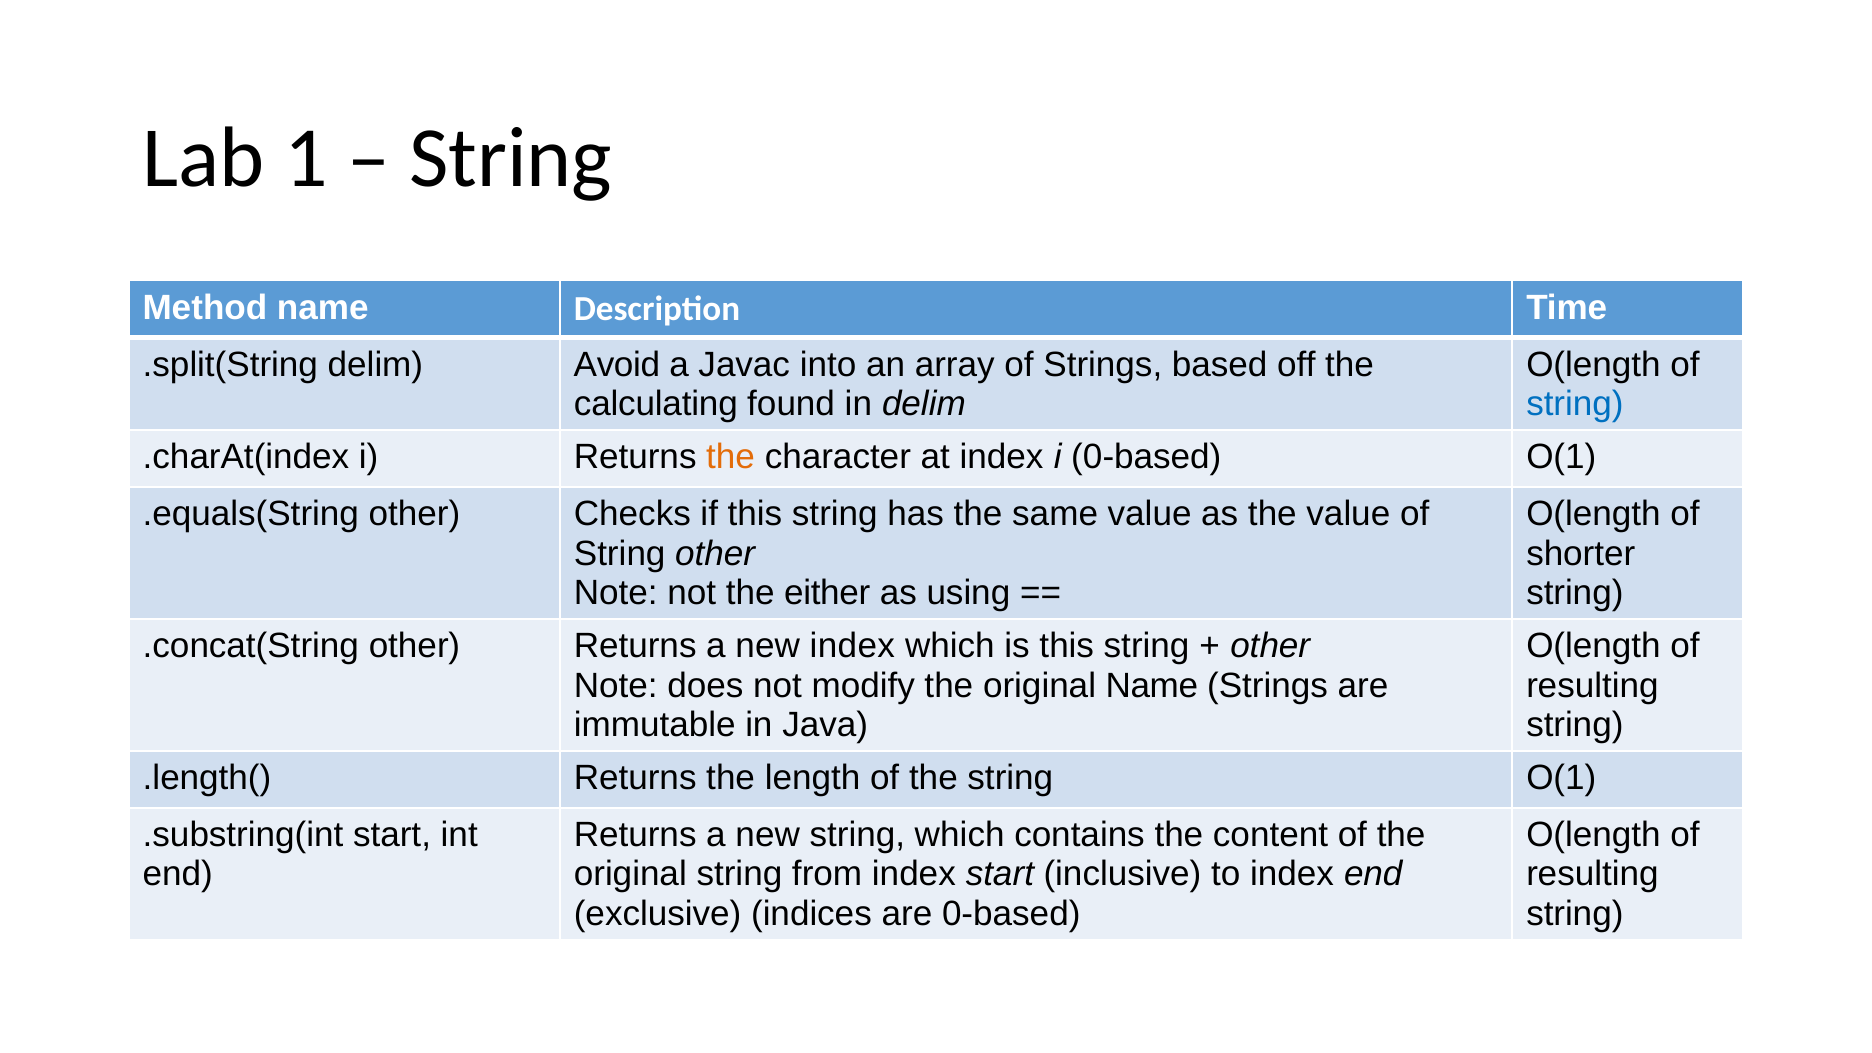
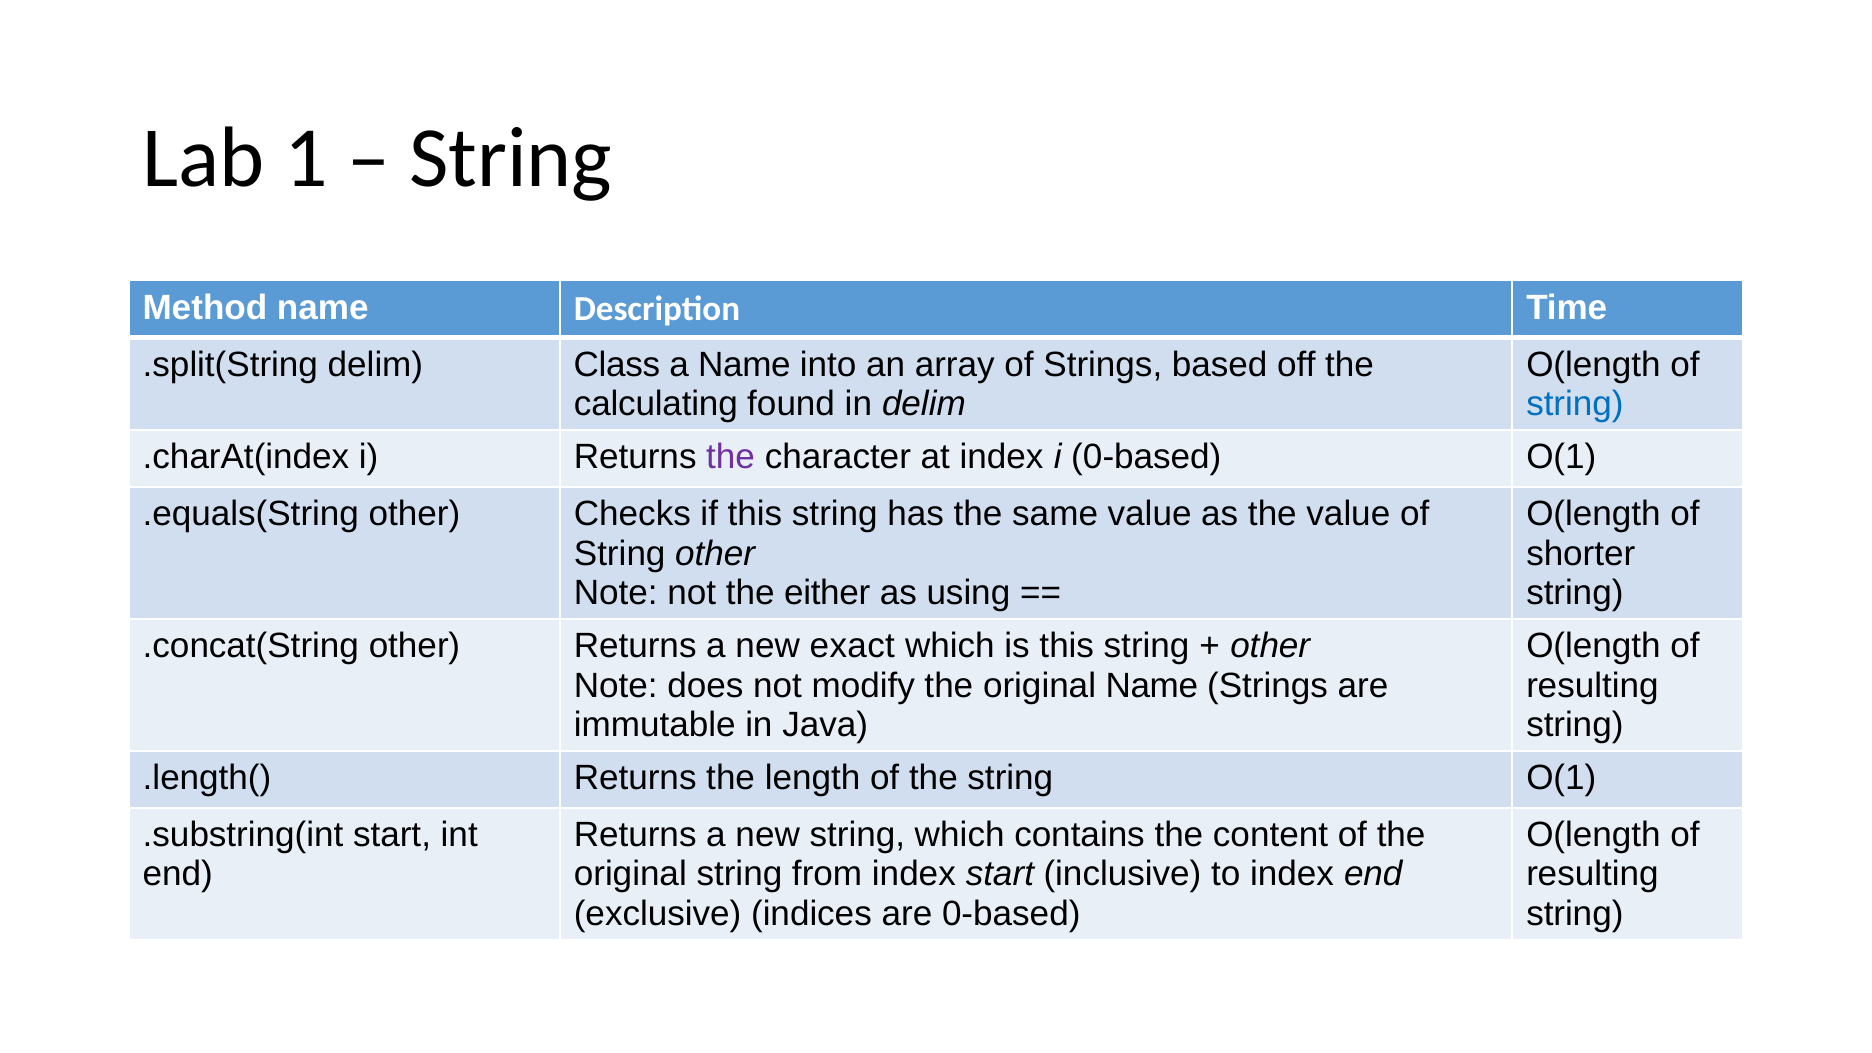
Avoid: Avoid -> Class (617, 365)
a Javac: Javac -> Name (744, 365)
the colour: orange -> purple (731, 457)
new index: index -> exact (852, 646)
